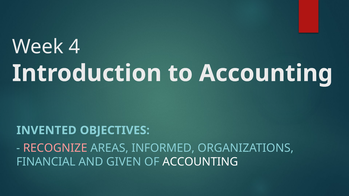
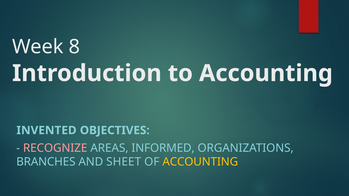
4: 4 -> 8 (74, 47)
FINANCIAL: FINANCIAL -> BRANCHES (46, 162)
GIVEN: GIVEN -> SHEET (124, 162)
ACCOUNTING colour: white -> yellow (200, 162)
